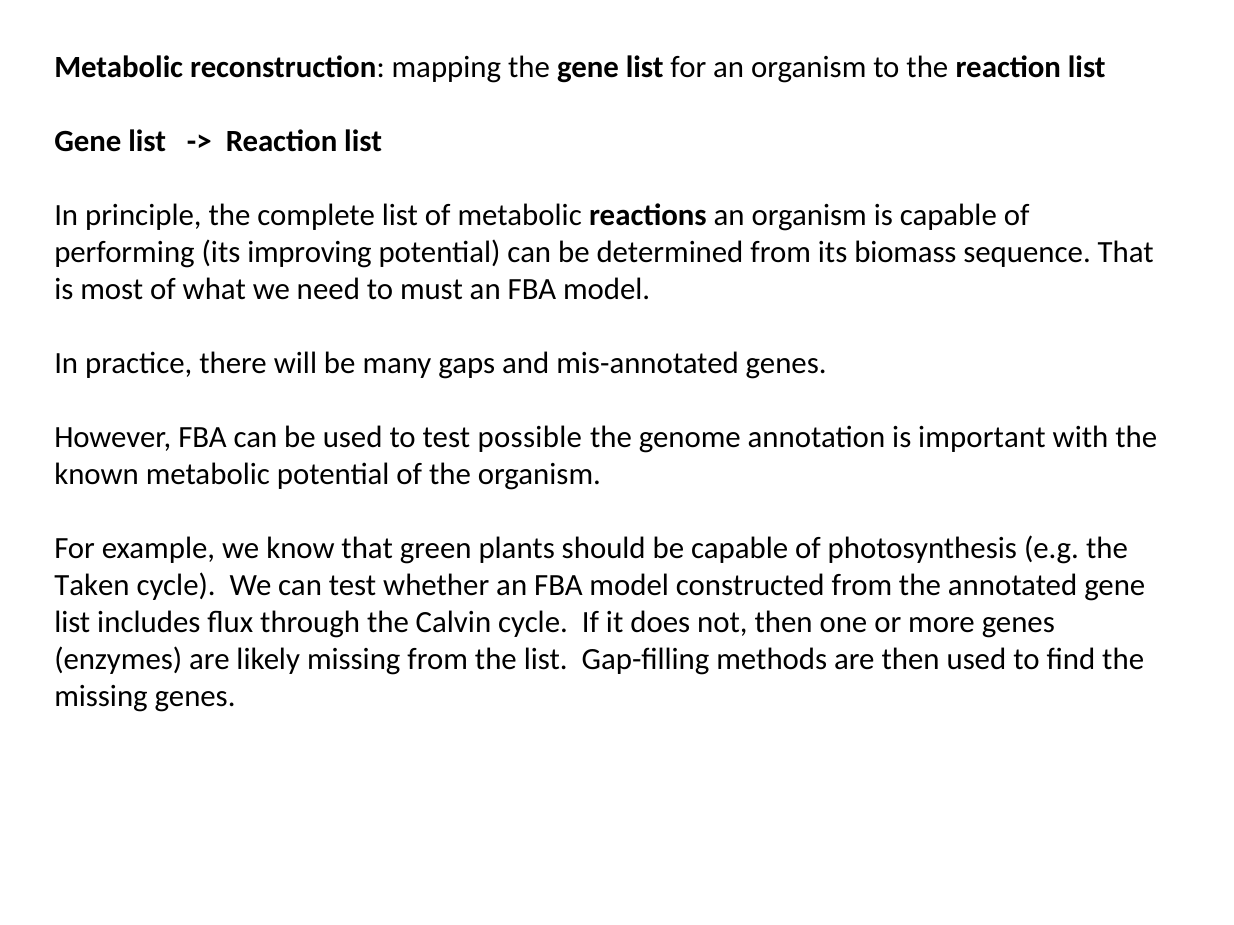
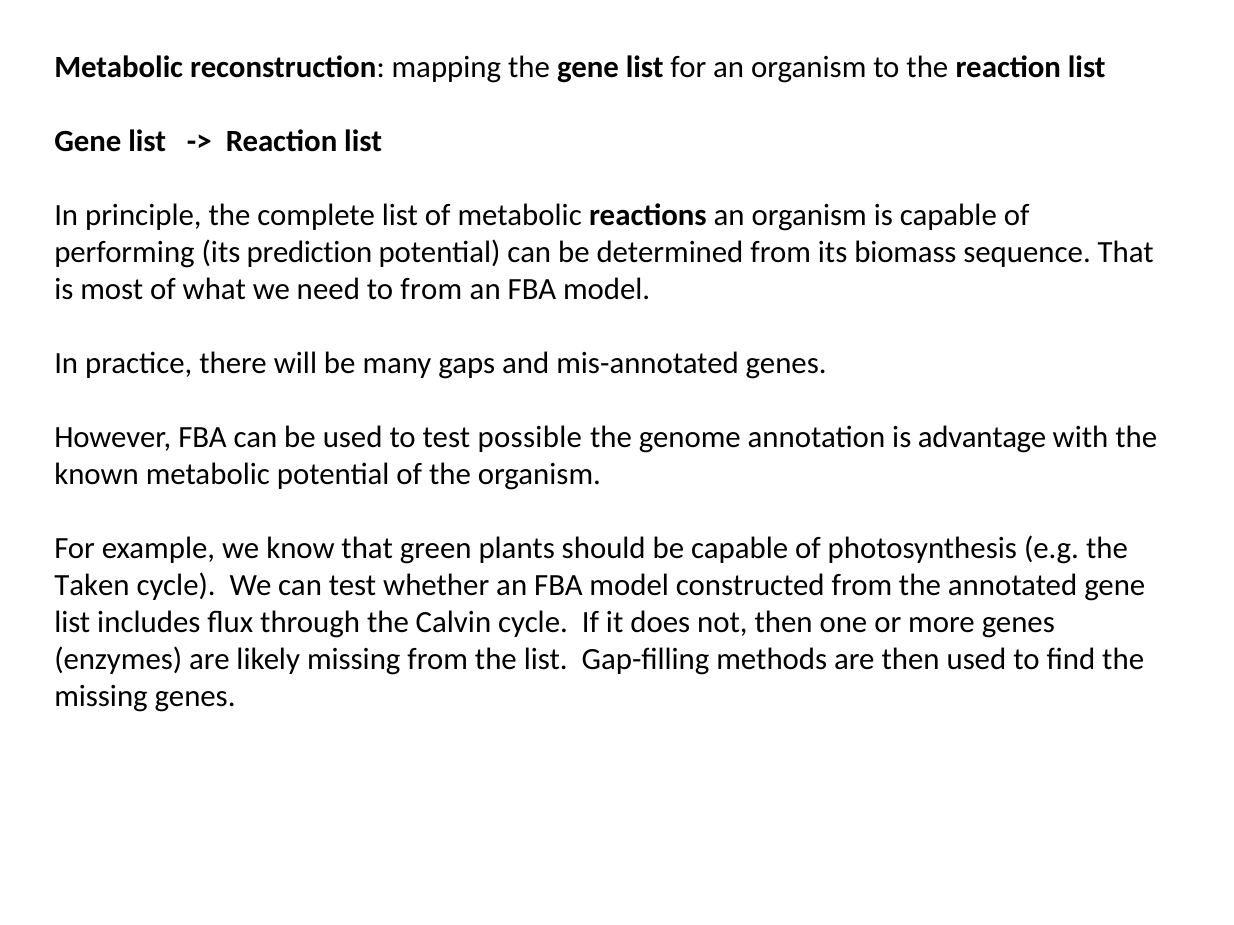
improving: improving -> prediction (310, 253)
to must: must -> from (431, 290)
important: important -> advantage (982, 438)
